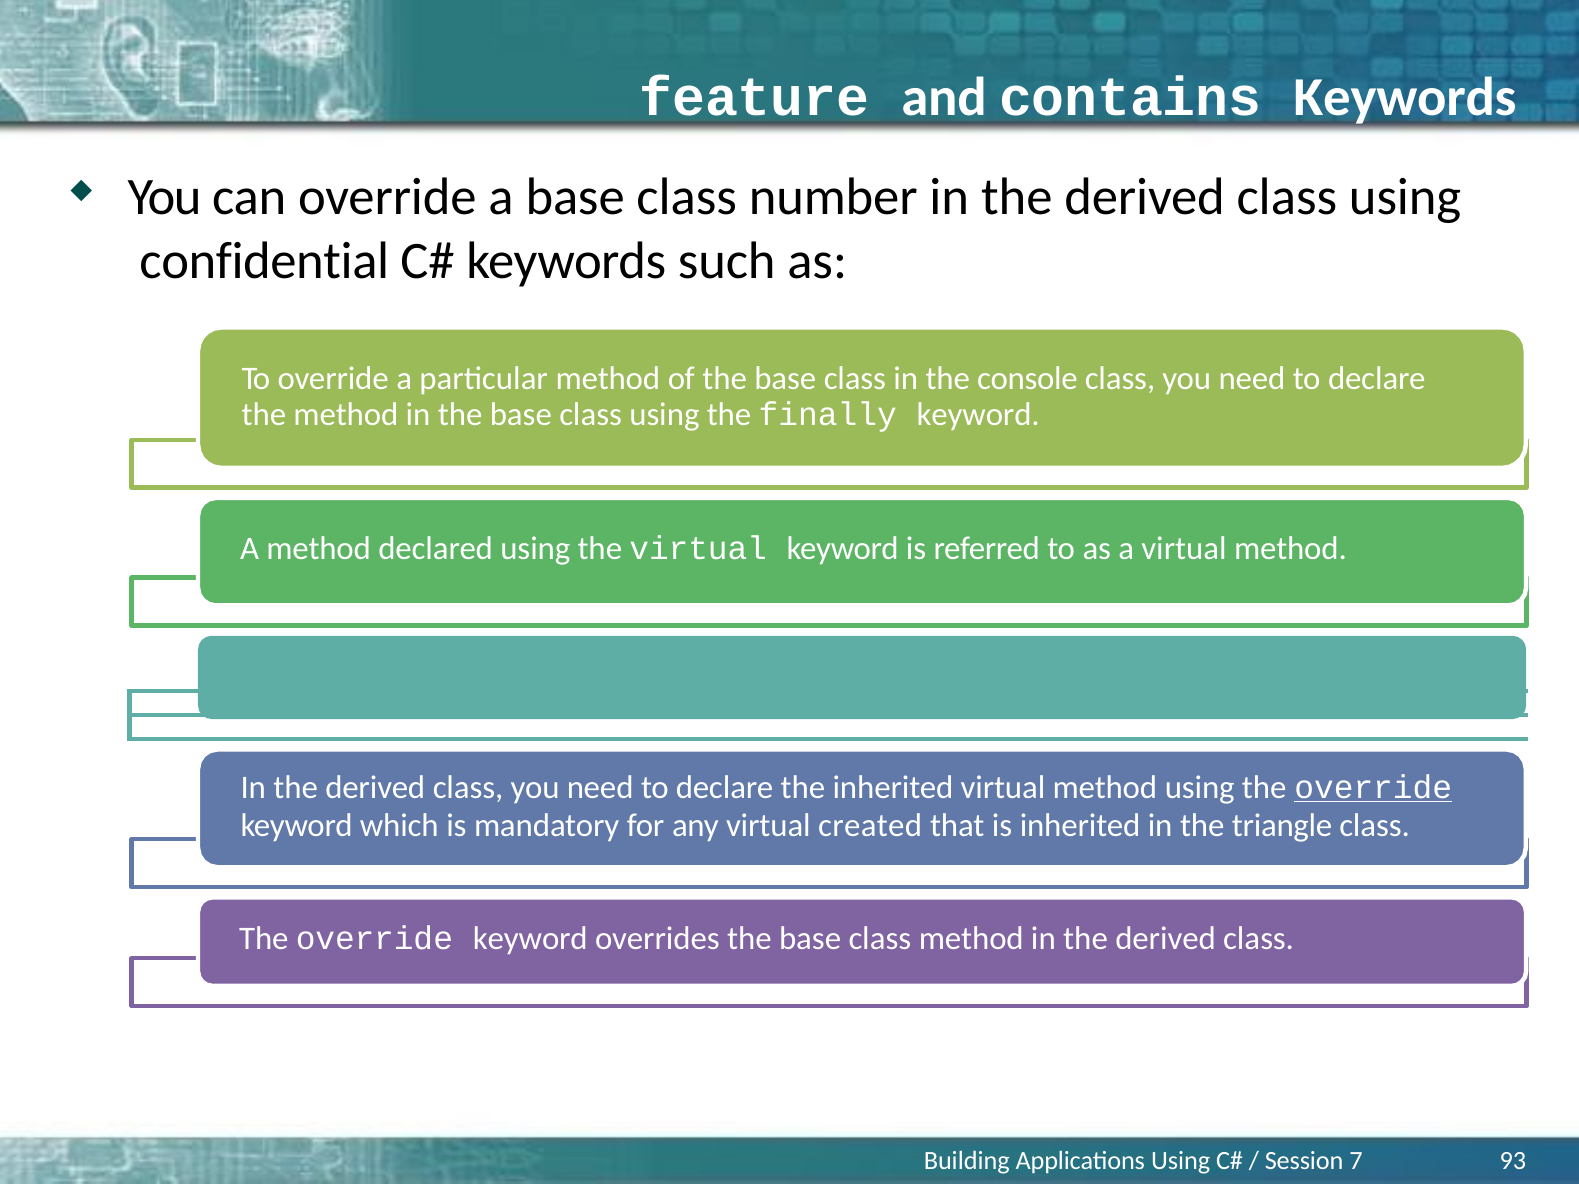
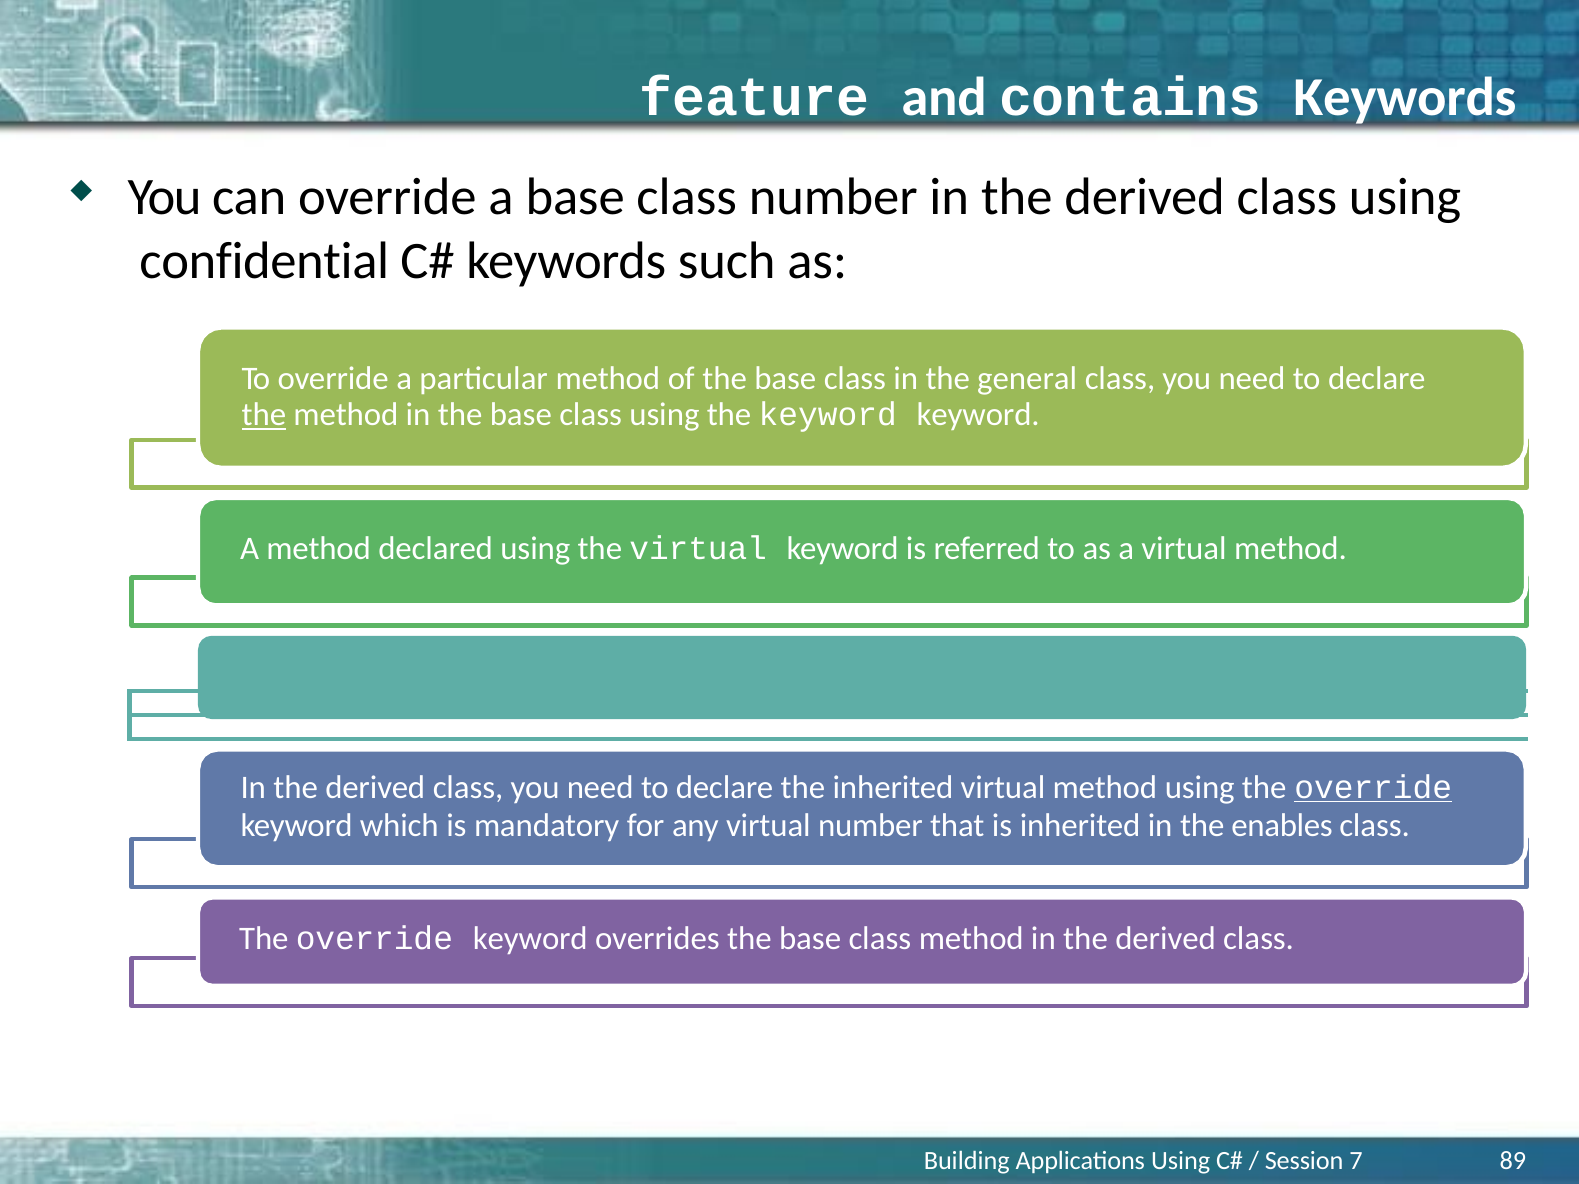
console: console -> general (1027, 378)
the underline: none -> present (264, 415)
the finally: finally -> keyword (828, 415)
virtual created: created -> number (870, 826)
triangle: triangle -> enables (1282, 826)
93: 93 -> 89 (1513, 1162)
